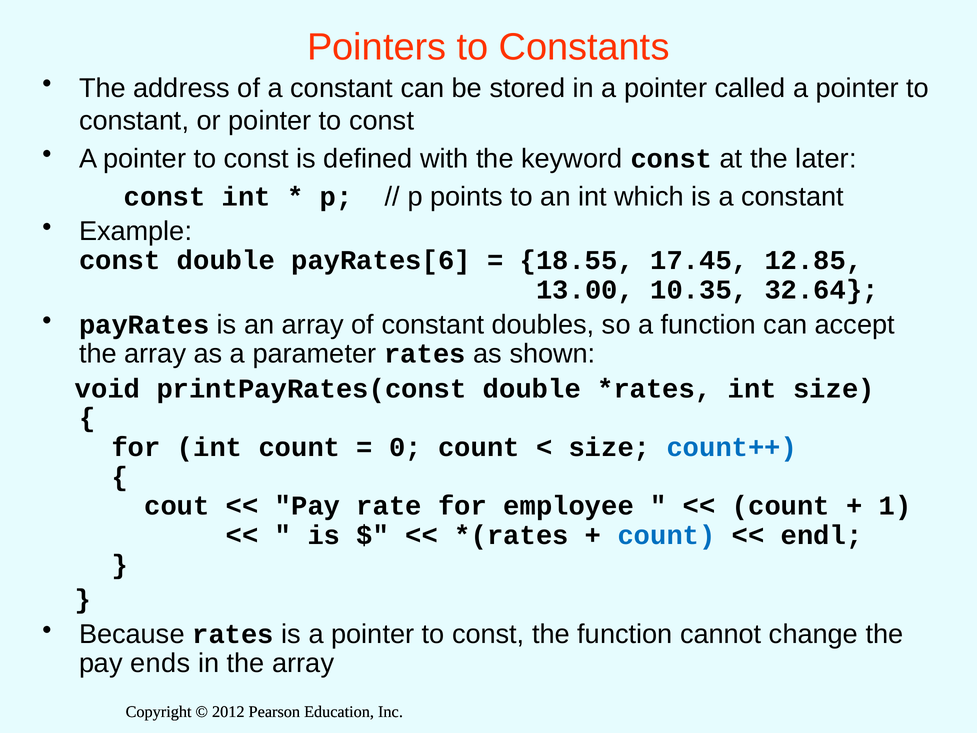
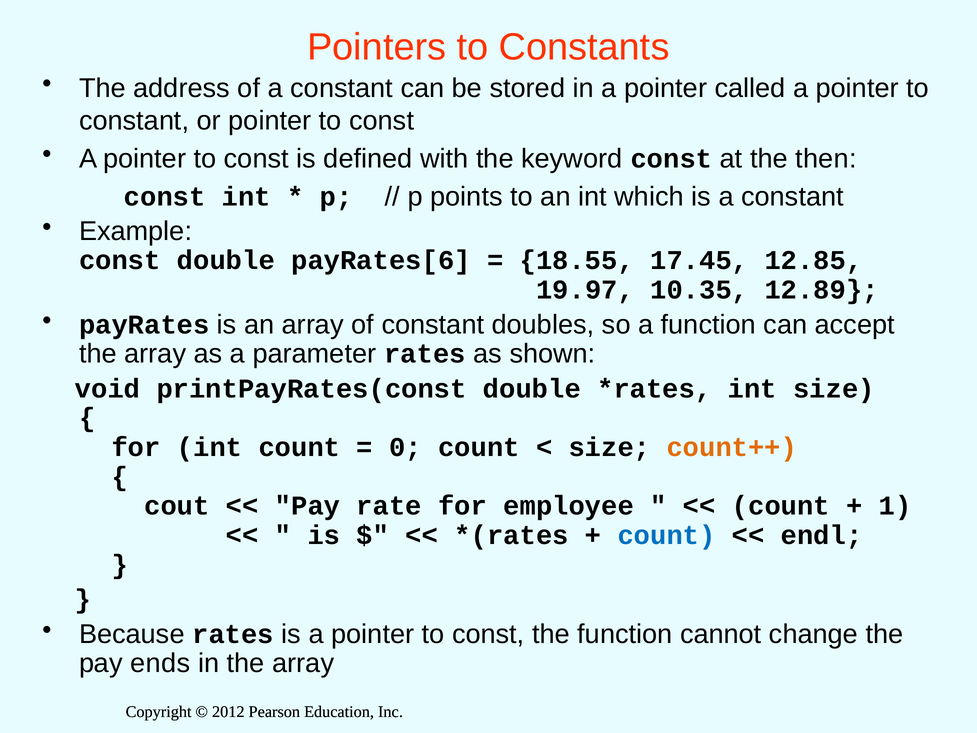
later: later -> then (826, 159)
13.00: 13.00 -> 19.97 (585, 290)
32.64: 32.64 -> 12.89 (822, 290)
count++ colour: blue -> orange (732, 447)
